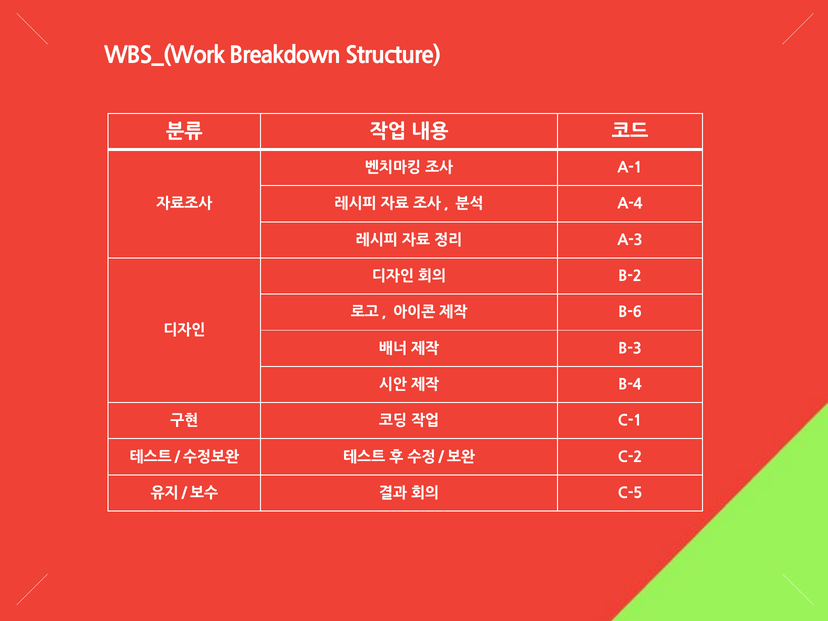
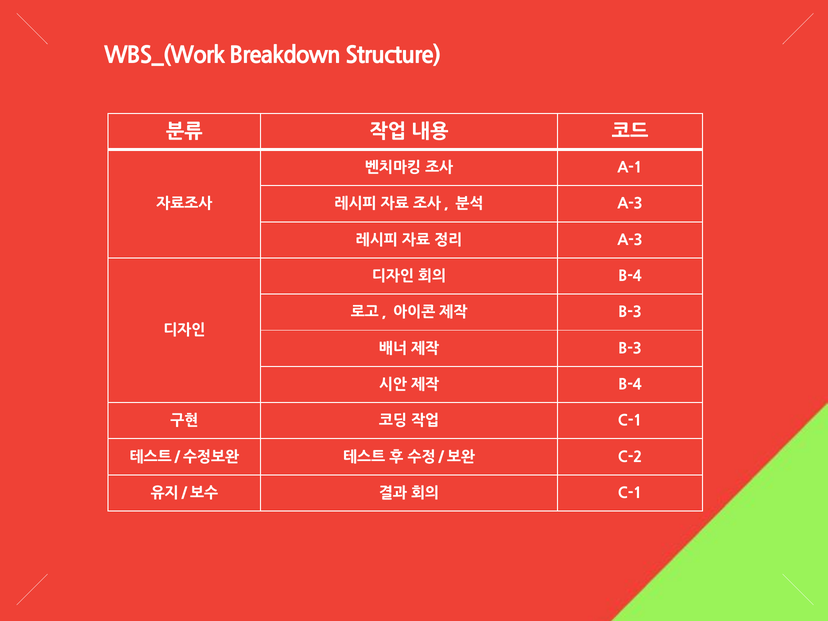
A-4: A-4 -> A-3 (630, 204)
B-2: B-2 -> B-4 (630, 276)
B-6: B-6 -> B-3 (630, 312)
C-5: C-5 -> C-1 (630, 493)
